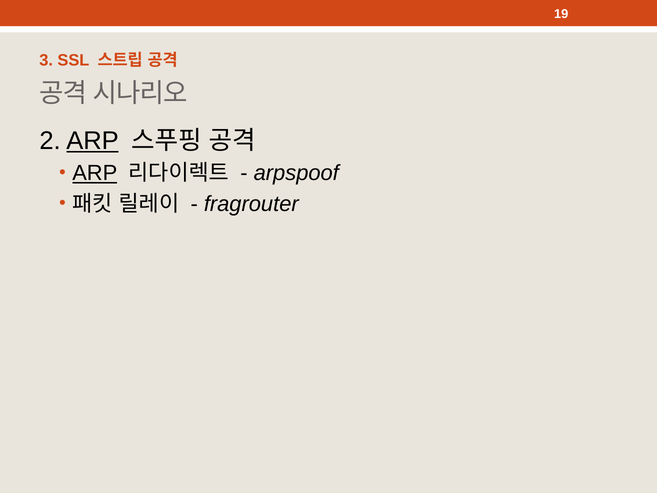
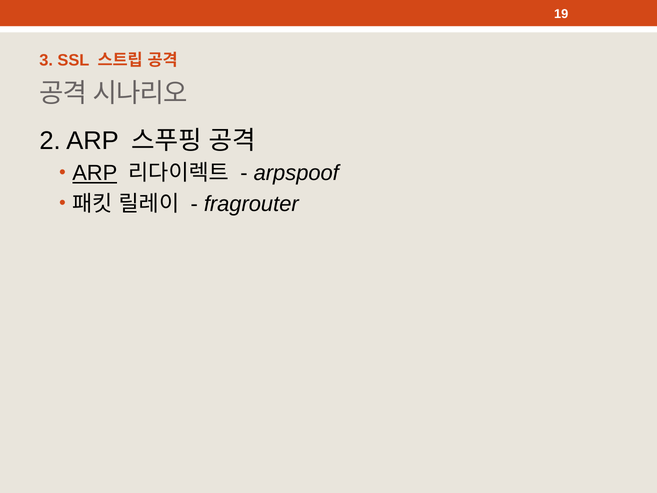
ARP underline: present -> none (93, 141)
